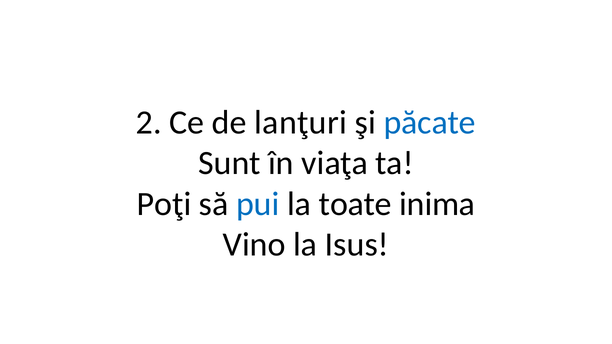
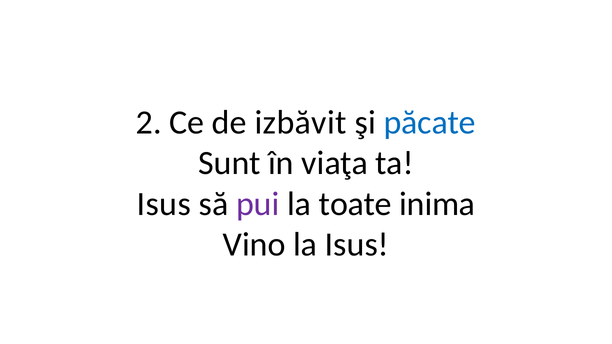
lanţuri: lanţuri -> izbăvit (301, 123)
Poţi: Poţi -> Isus (164, 204)
pui colour: blue -> purple (258, 204)
